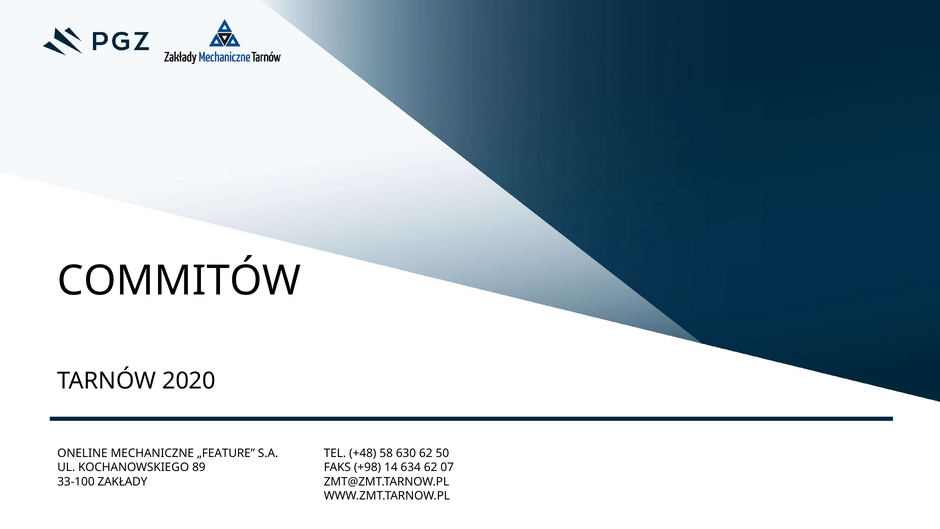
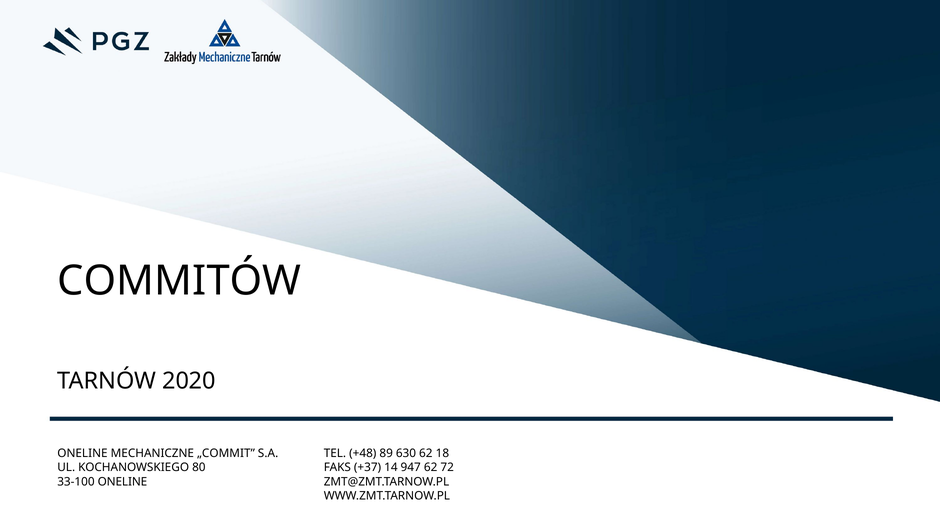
„FEATURE: „FEATURE -> „COMMIT (226, 453)
58: 58 -> 89 (386, 453)
50: 50 -> 18 (442, 453)
89: 89 -> 80 (199, 467)
+98: +98 -> +37 (368, 467)
634: 634 -> 947 (411, 467)
07: 07 -> 72 (447, 467)
33-100 ZAKŁADY: ZAKŁADY -> ONELINE (122, 481)
